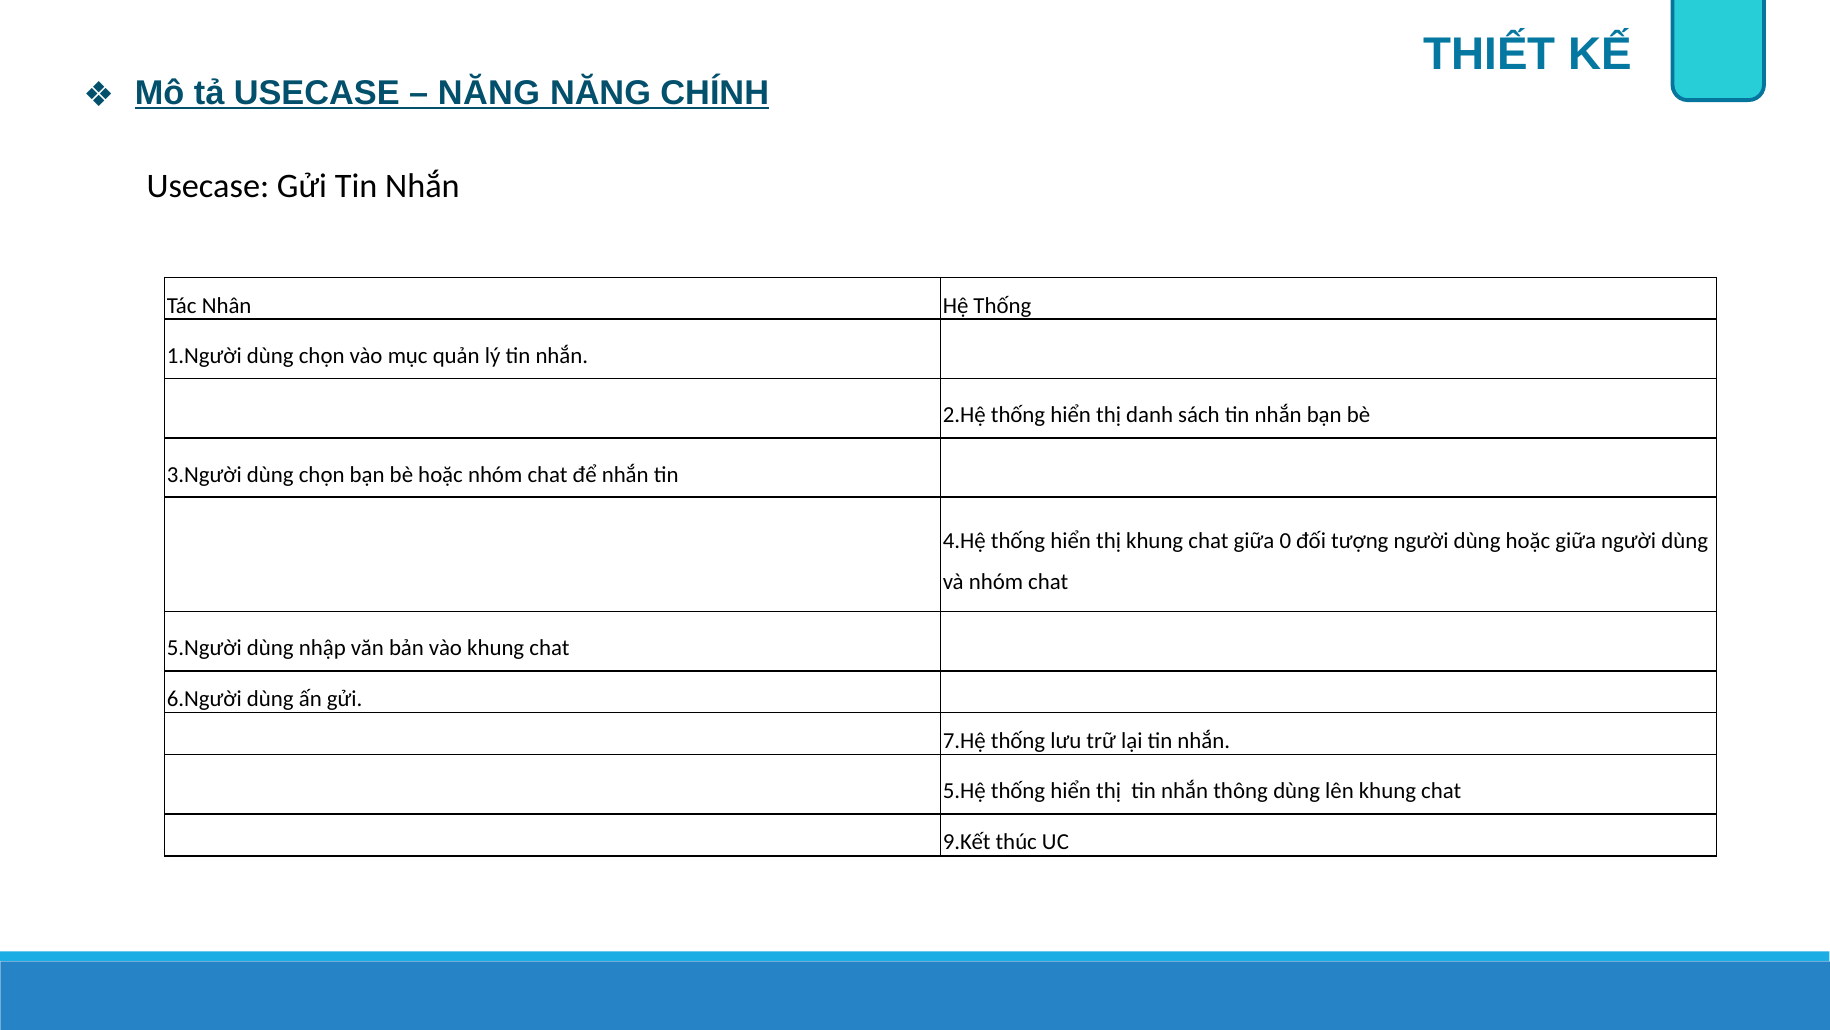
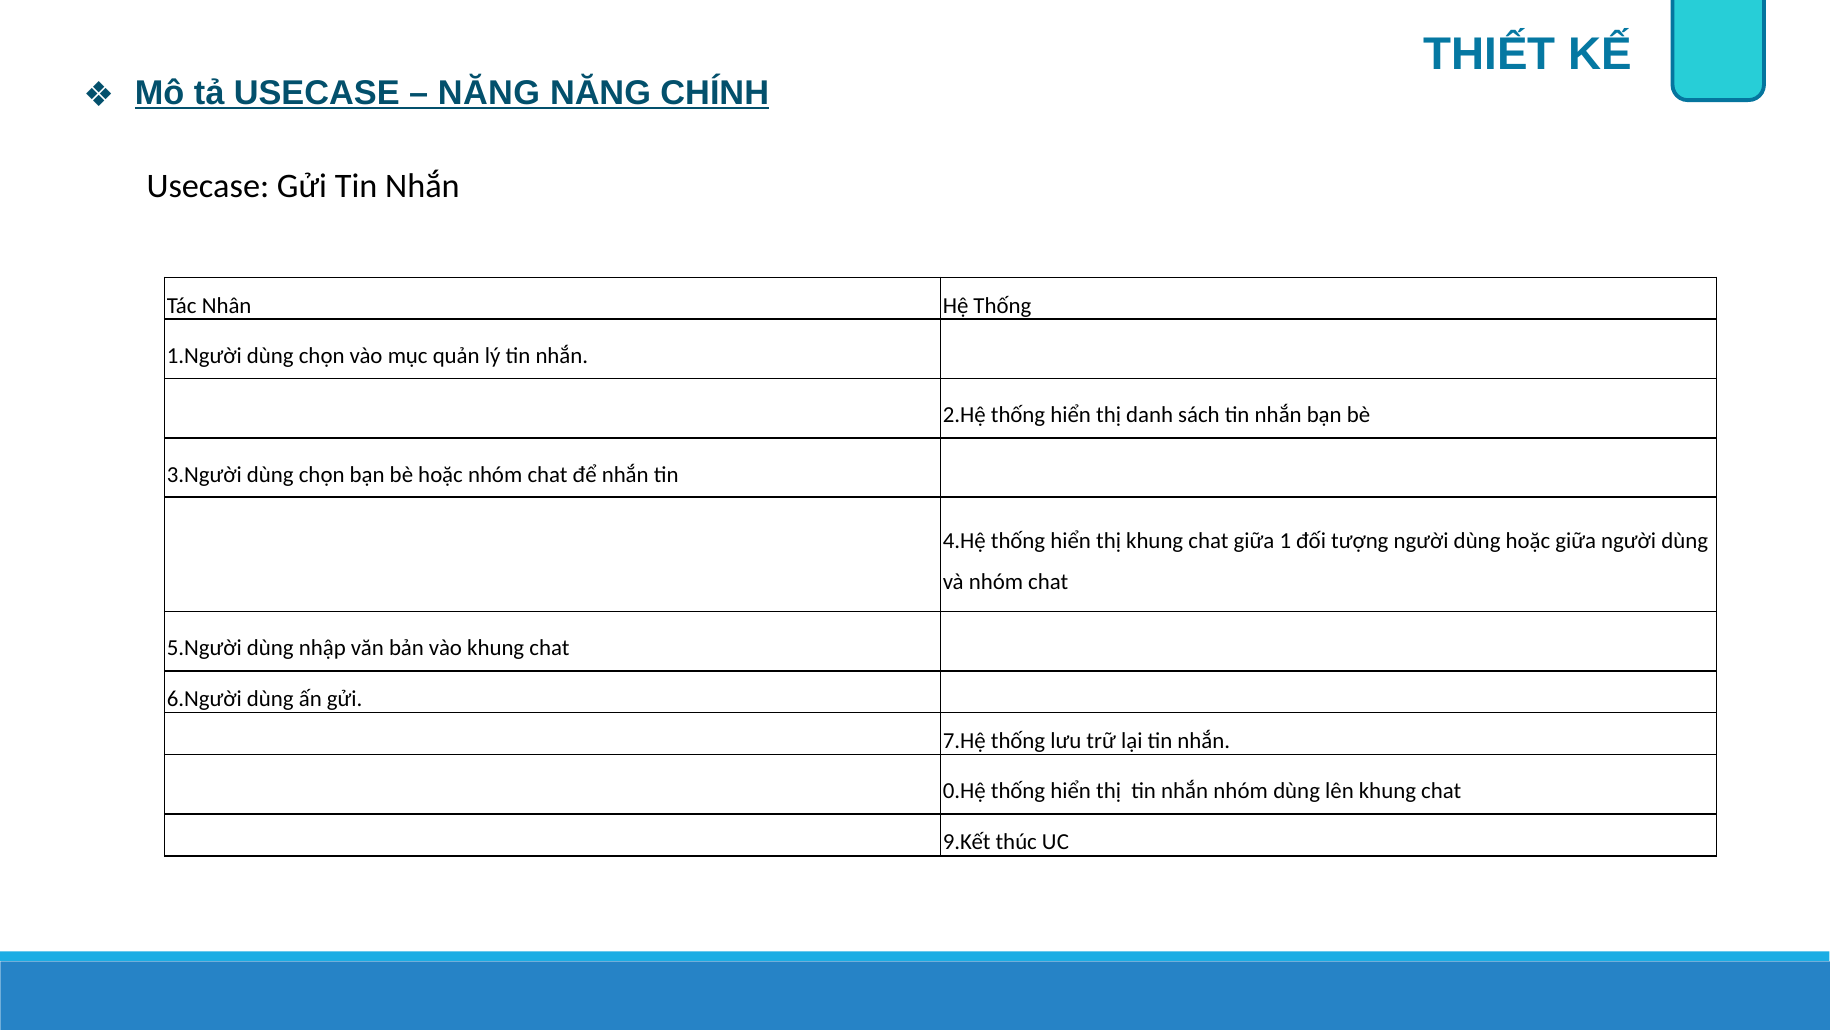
0: 0 -> 1 (1285, 540)
5.Hệ: 5.Hệ -> 0.Hệ (964, 791)
nhắn thông: thông -> nhóm (1241, 791)
